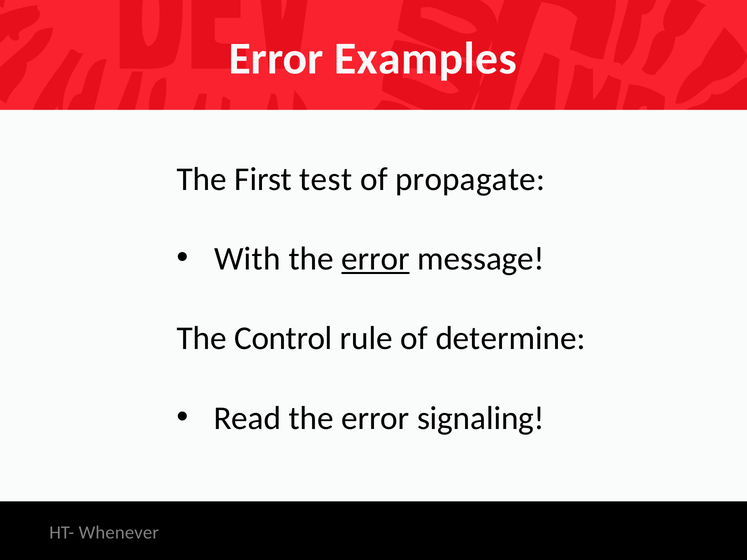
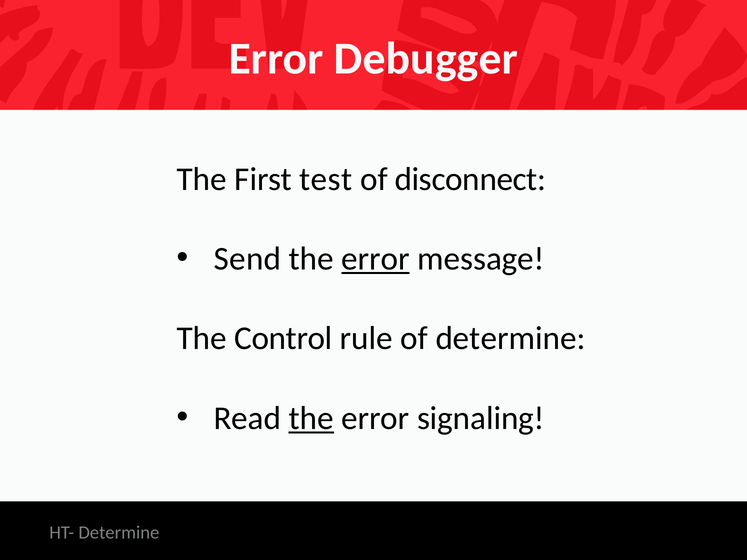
Examples: Examples -> Debugger (426, 58)
propagate: propagate -> disconnect (470, 179)
With: With -> Send (248, 259)
the underline: none -> present (311, 418)
HT- Whenever: Whenever -> Determine (119, 533)
